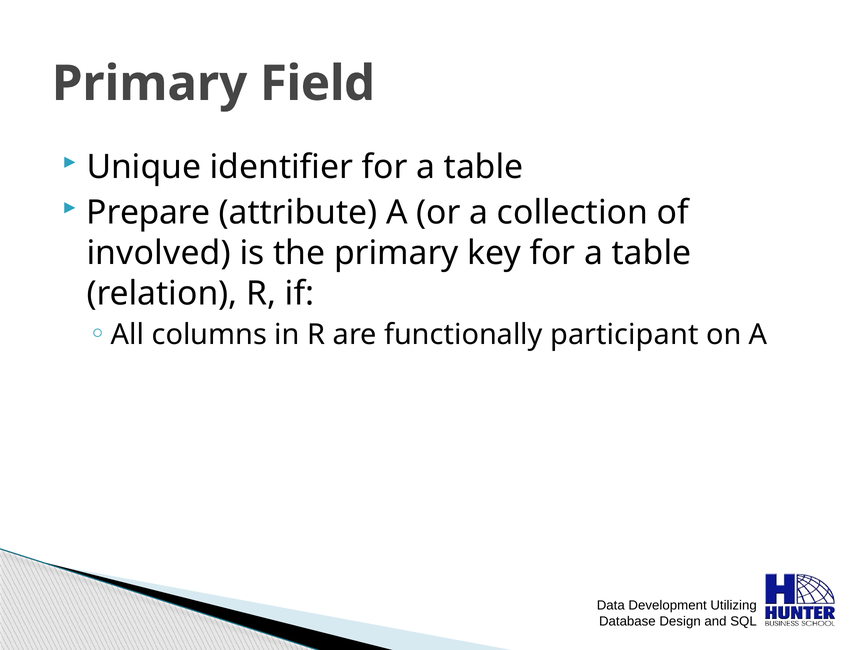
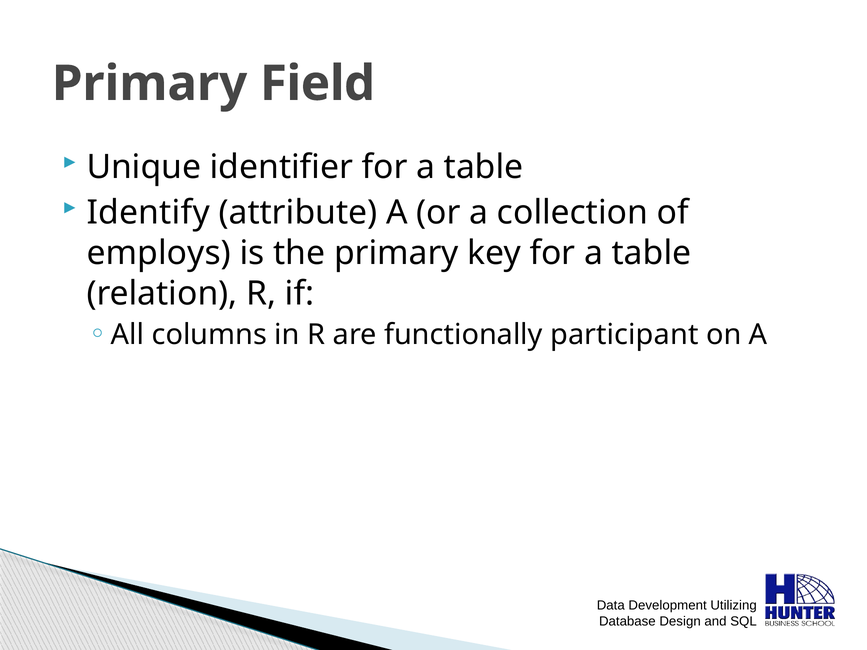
Prepare: Prepare -> Identify (148, 213)
involved: involved -> employs (159, 253)
